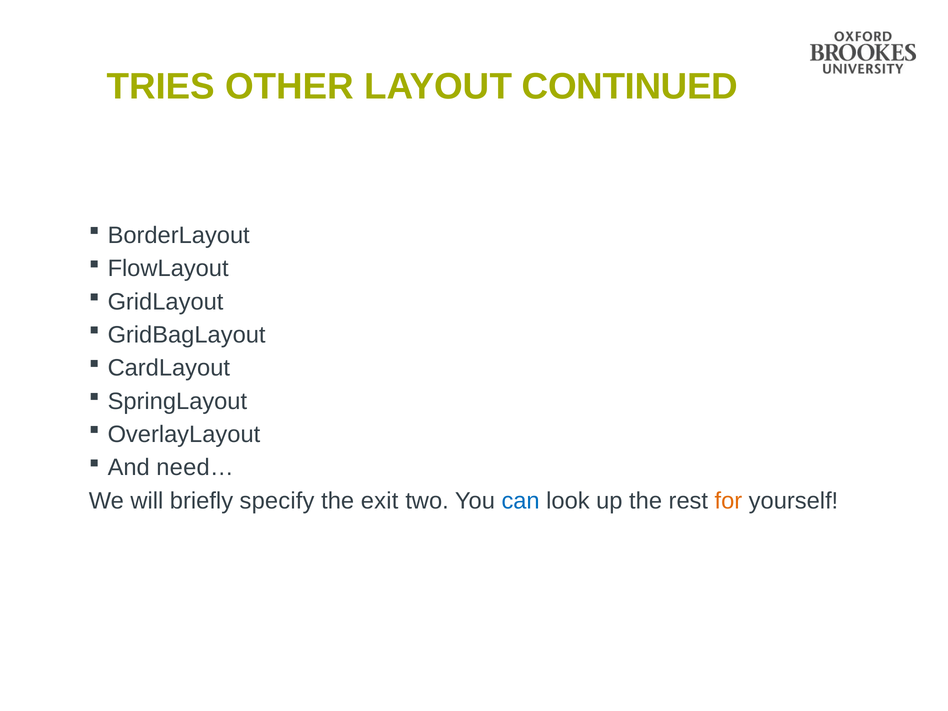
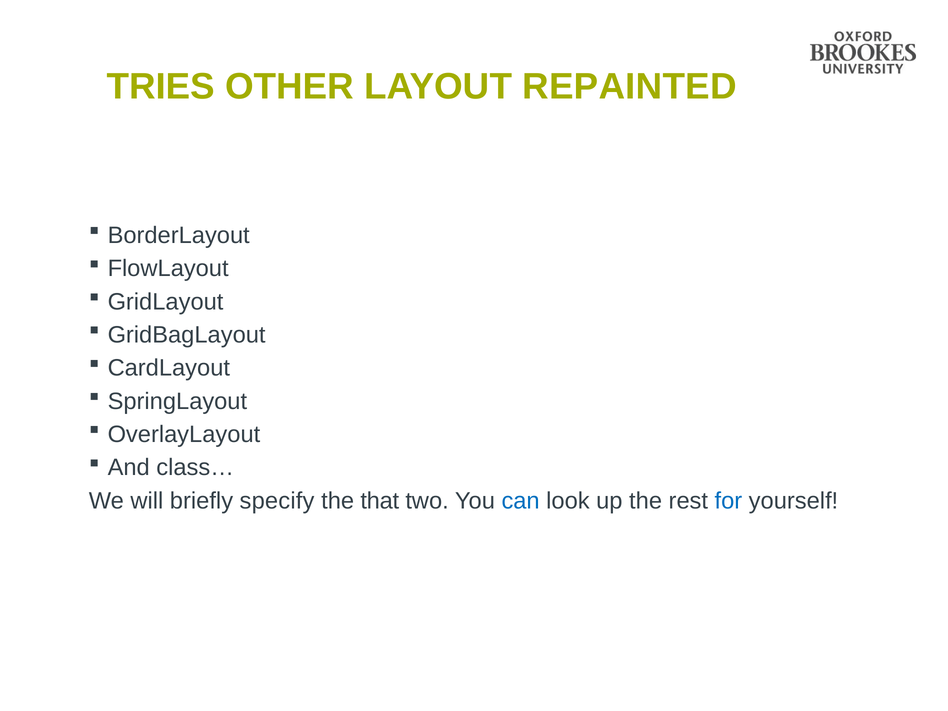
CONTINUED: CONTINUED -> REPAINTED (630, 87)
need…: need… -> class… (195, 468)
exit: exit -> that (380, 501)
for colour: orange -> blue (728, 501)
